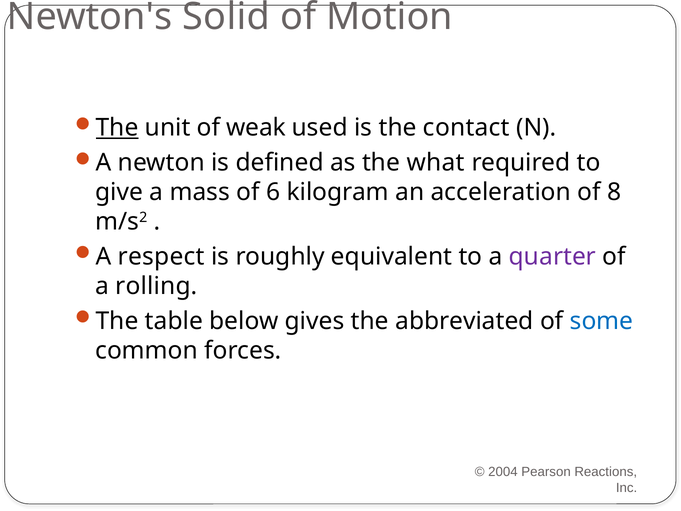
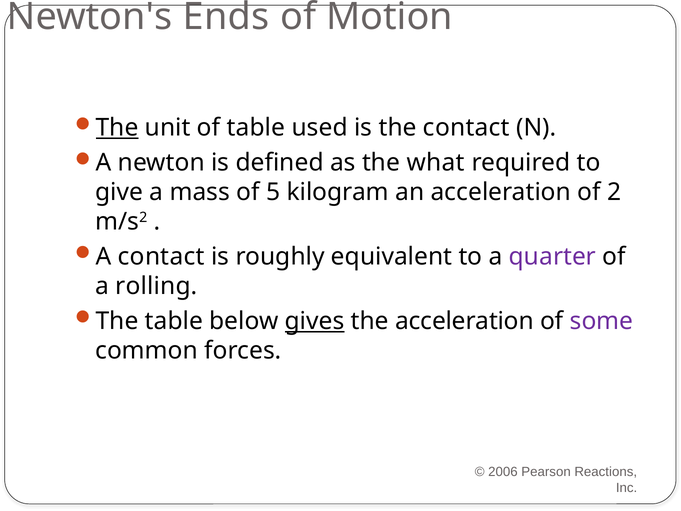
Solid: Solid -> Ends (226, 17)
of weak: weak -> table (256, 128)
6: 6 -> 5 (273, 192)
8: 8 -> 2 (614, 192)
A respect: respect -> contact (161, 257)
gives underline: none -> present (315, 321)
the abbreviated: abbreviated -> acceleration (464, 321)
some colour: blue -> purple (601, 321)
2004: 2004 -> 2006 (503, 472)
